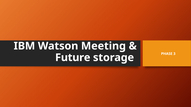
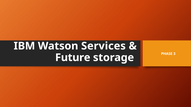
Meeting: Meeting -> Services (103, 46)
